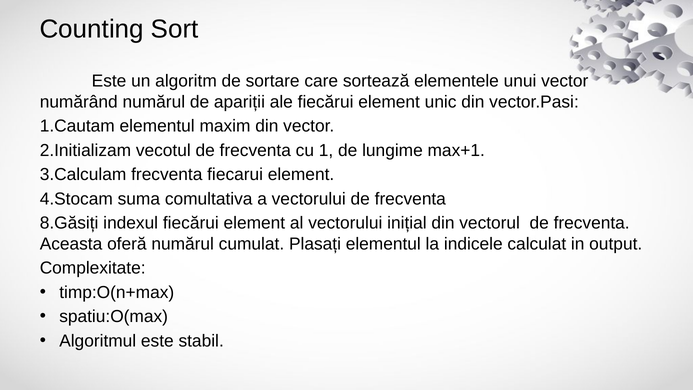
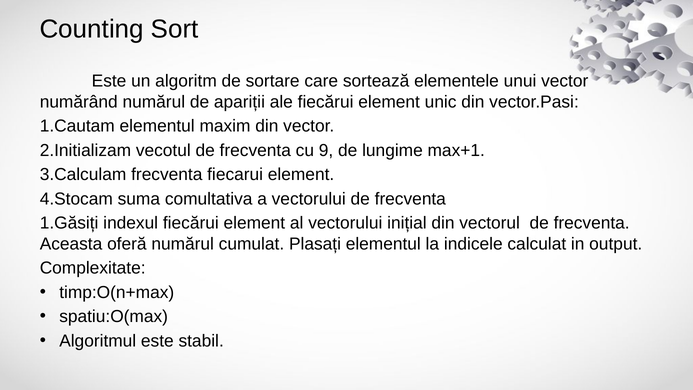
1: 1 -> 9 (326, 150)
8.Găsiți: 8.Găsiți -> 1.Găsiți (69, 223)
